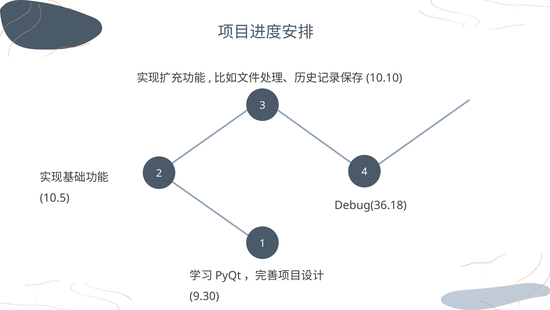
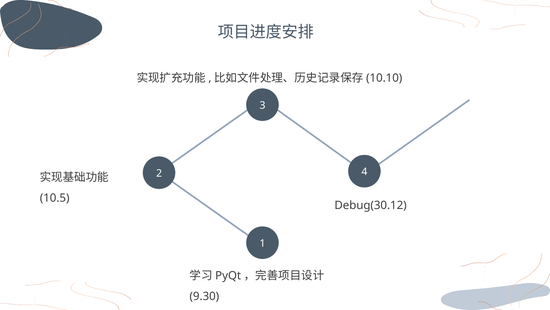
Debug(36.18: Debug(36.18 -> Debug(30.12 (371, 205)
